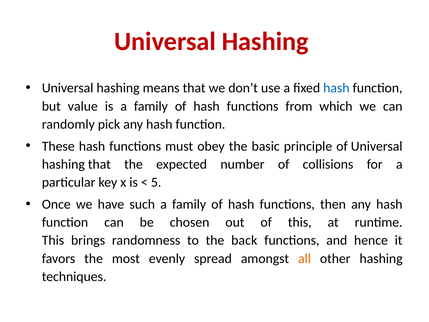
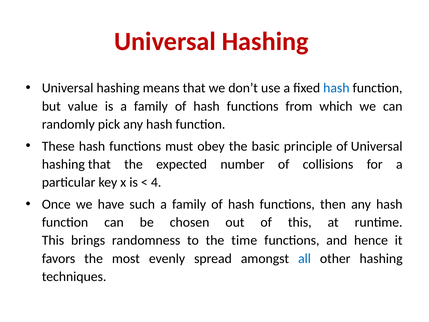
5: 5 -> 4 (156, 182)
back: back -> time (244, 240)
all colour: orange -> blue (305, 258)
